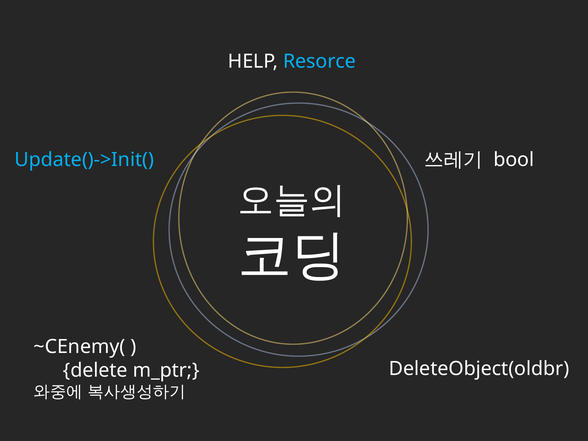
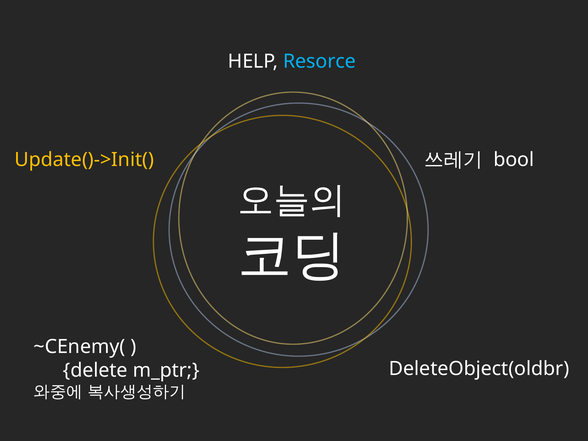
Update()->Init( colour: light blue -> yellow (84, 160)
